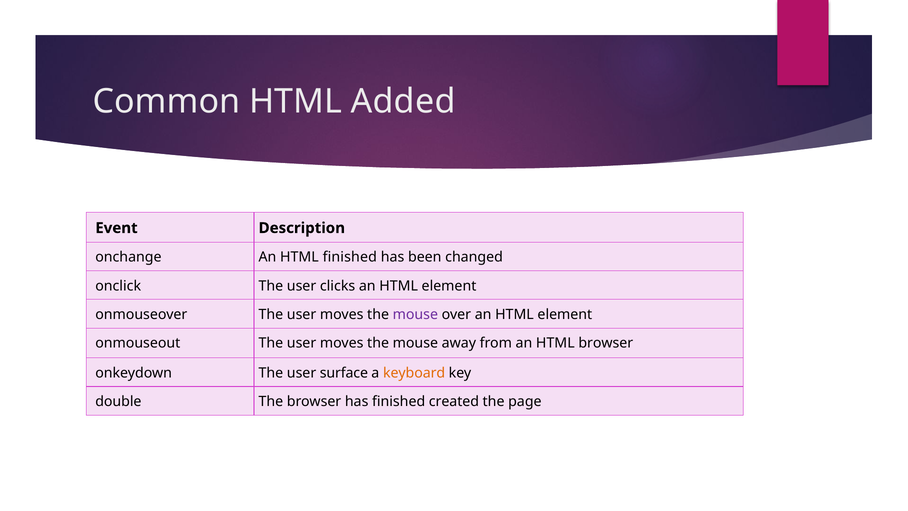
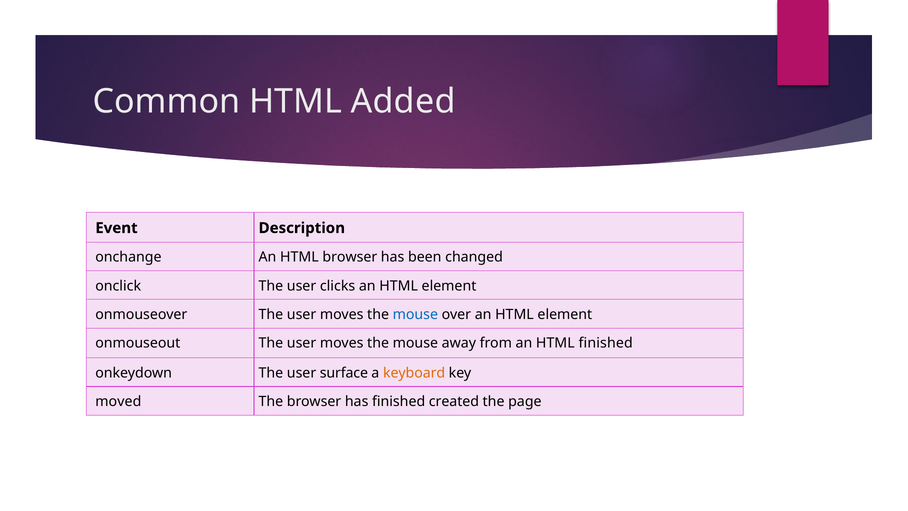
HTML finished: finished -> browser (350, 257)
mouse colour: purple -> blue (415, 314)
HTML browser: browser -> finished (606, 343)
double: double -> moved (118, 401)
